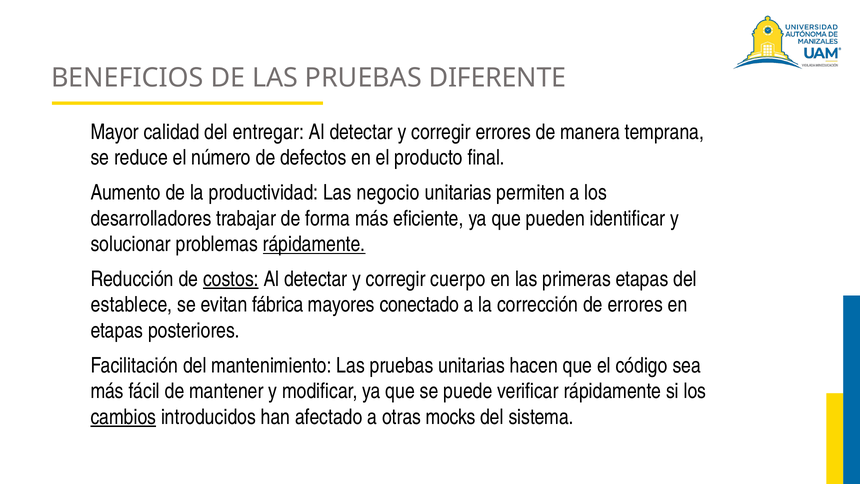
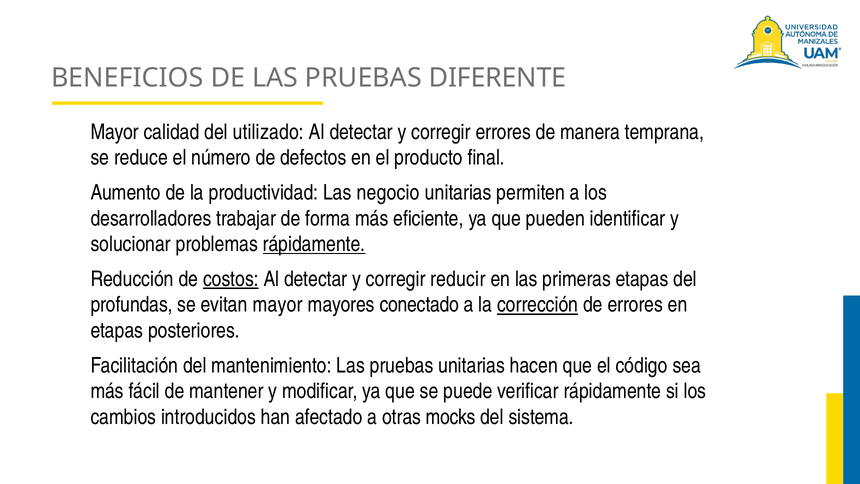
entregar: entregar -> utilizado (268, 132)
cuerpo: cuerpo -> reducir (458, 279)
establece: establece -> profundas (132, 305)
evitan fábrica: fábrica -> mayor (278, 305)
corrección underline: none -> present (538, 305)
cambios underline: present -> none (123, 417)
